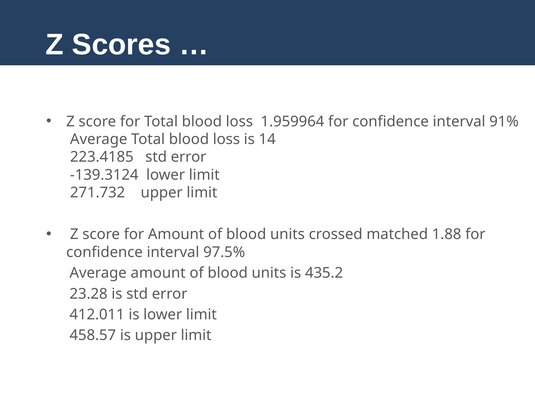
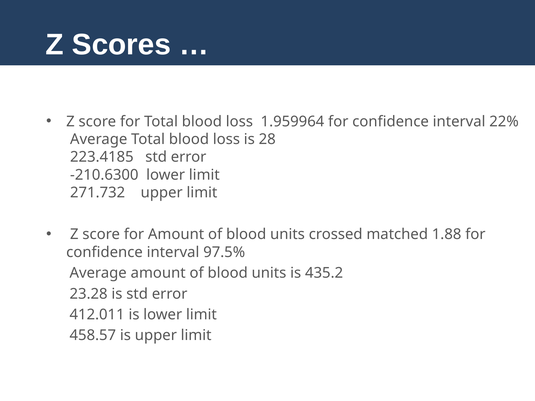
91%: 91% -> 22% (504, 122)
14: 14 -> 28 (267, 139)
-139.3124: -139.3124 -> -210.6300 (104, 175)
